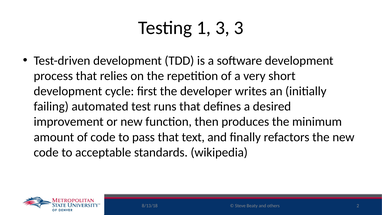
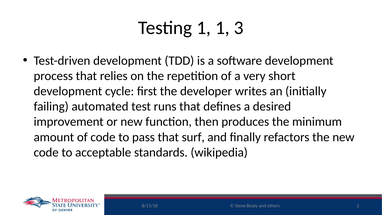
1 3: 3 -> 1 (222, 28)
text: text -> surf (193, 137)
